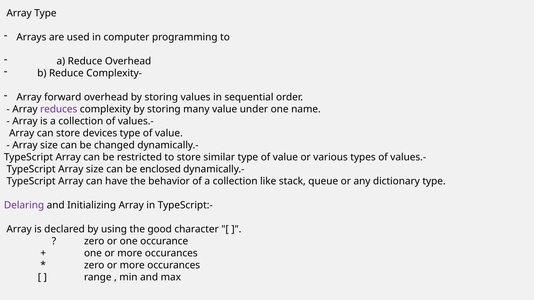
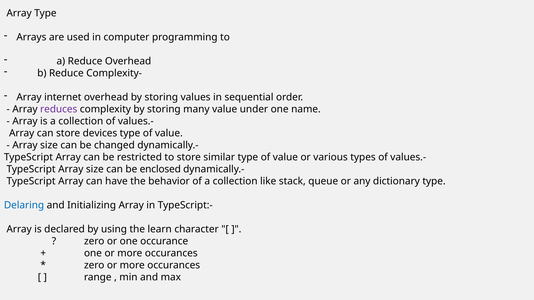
forward: forward -> internet (63, 97)
Delaring colour: purple -> blue (24, 205)
good: good -> learn (160, 229)
